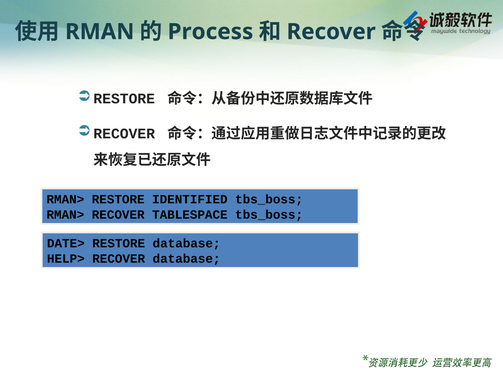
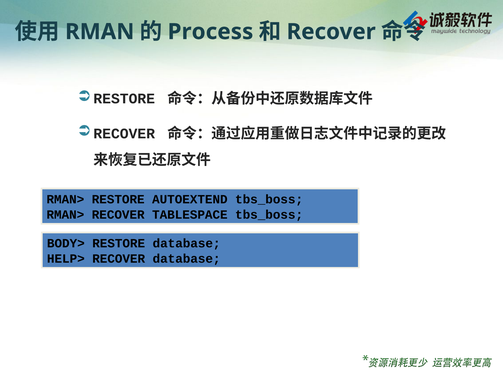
IDENTIFIED: IDENTIFIED -> AUTOEXTEND (190, 200)
DATE>: DATE> -> BODY> (66, 244)
